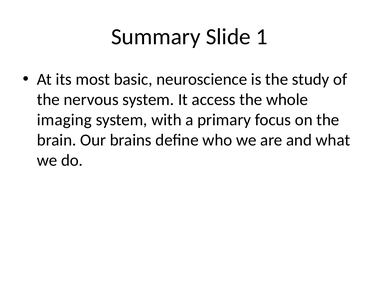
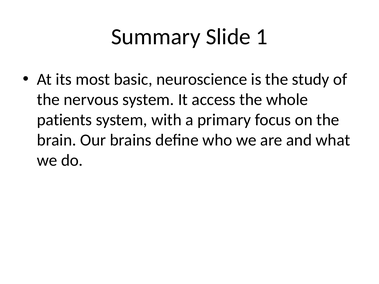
imaging: imaging -> patients (65, 120)
